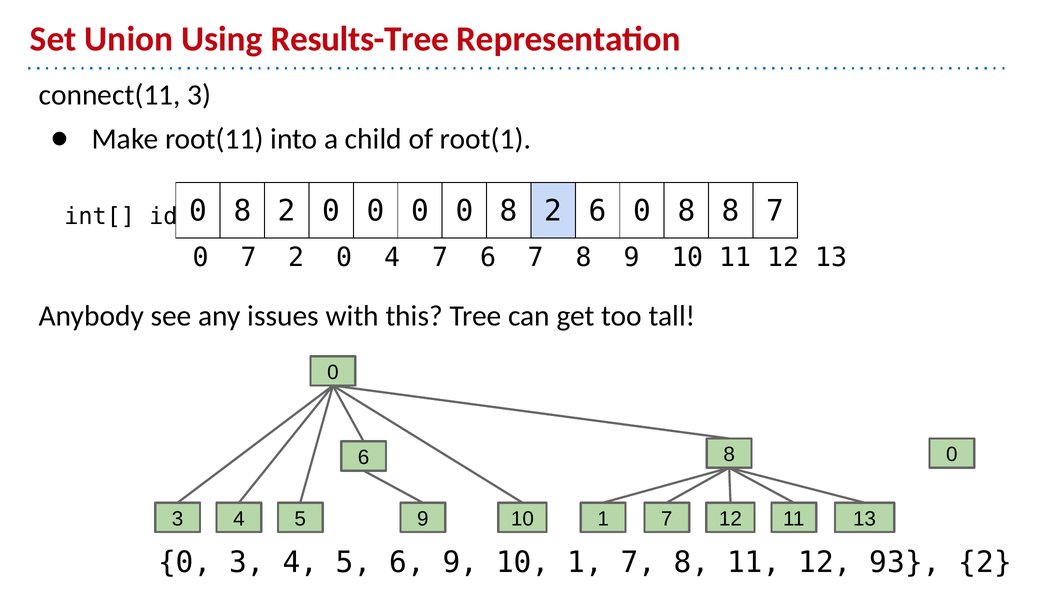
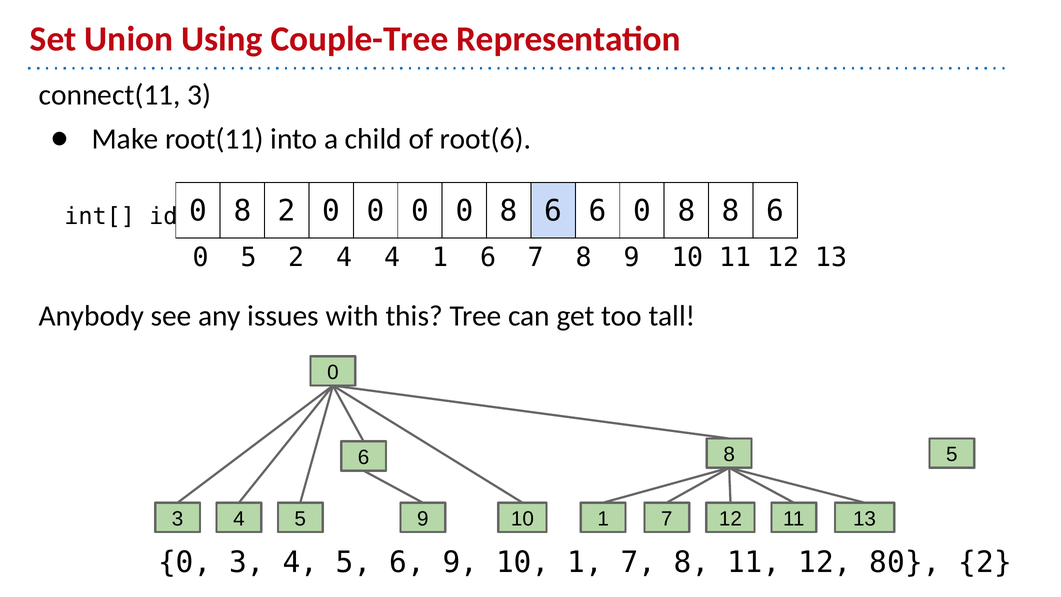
Results-Tree: Results-Tree -> Couple-Tree (360, 39)
root(1: root(1 -> root(6 (485, 139)
0 0 8 2: 2 -> 6 (553, 211)
8 8 7: 7 -> 6 (775, 211)
0 7: 7 -> 5 (249, 257)
0: 0 -> 4 (344, 257)
4 7: 7 -> 1 (440, 257)
8 0: 0 -> 5 (952, 454)
93: 93 -> 80 (905, 562)
